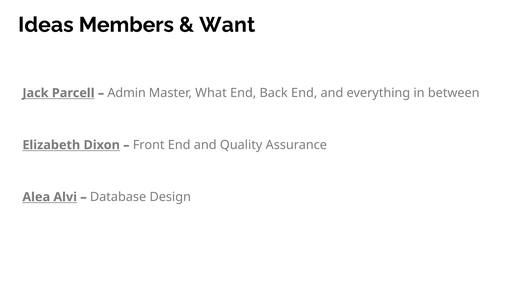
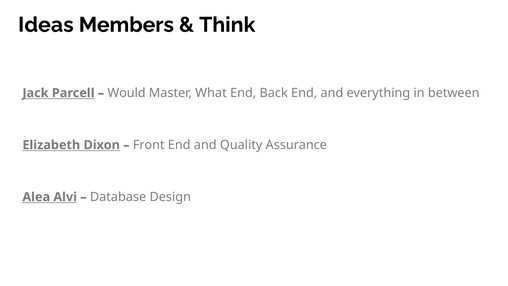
Want: Want -> Think (227, 25)
Admin: Admin -> Would (127, 93)
